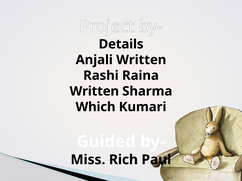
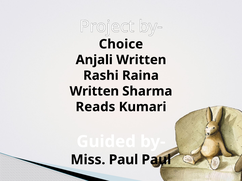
Details: Details -> Choice (121, 44)
Which: Which -> Reads (95, 107)
Miss Rich: Rich -> Paul (123, 160)
